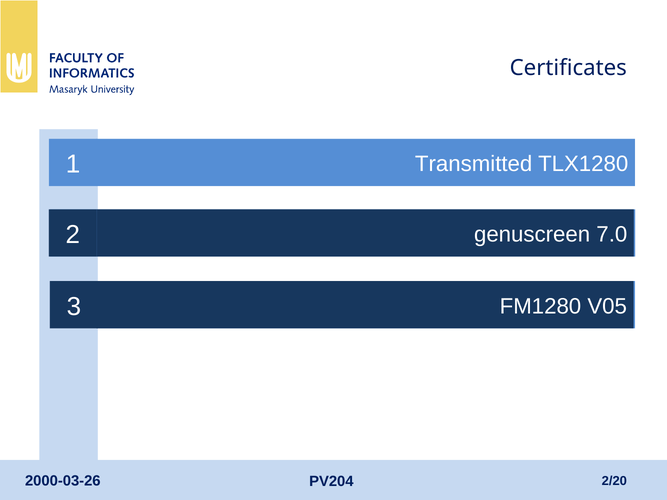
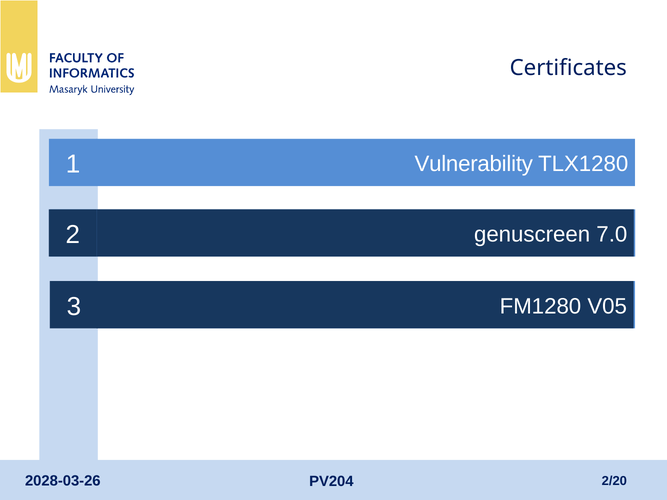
Transmitted: Transmitted -> Vulnerability (474, 164)
2000-03-26: 2000-03-26 -> 2028-03-26 (63, 481)
